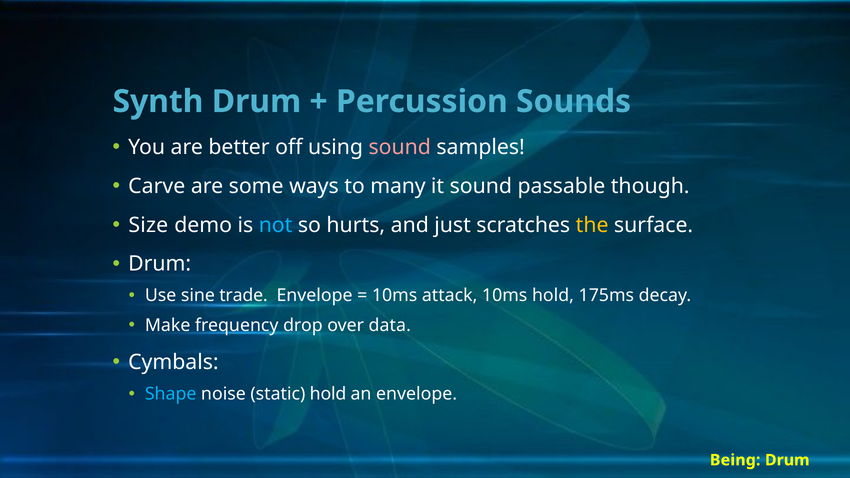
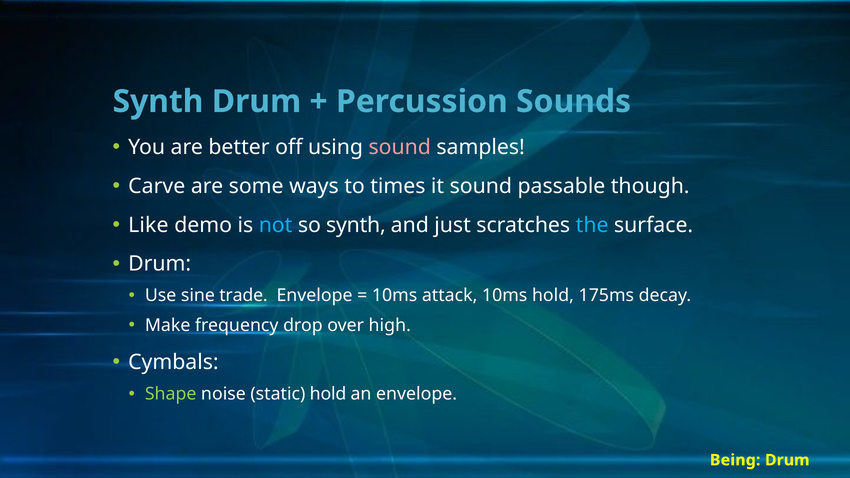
many: many -> times (398, 186)
Size: Size -> Like (148, 225)
so hurts: hurts -> synth (356, 225)
the colour: yellow -> light blue (592, 225)
data: data -> high (390, 326)
Shape colour: light blue -> light green (171, 394)
